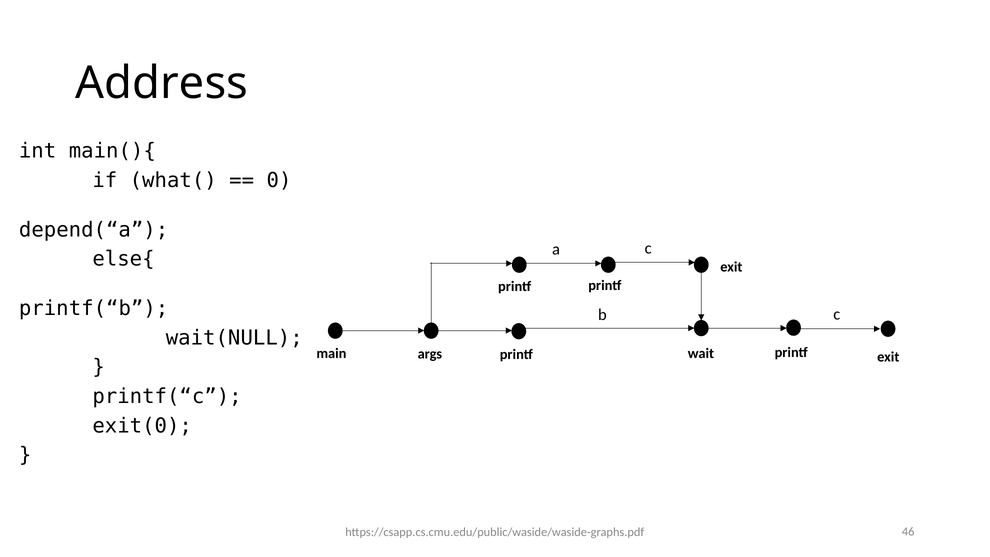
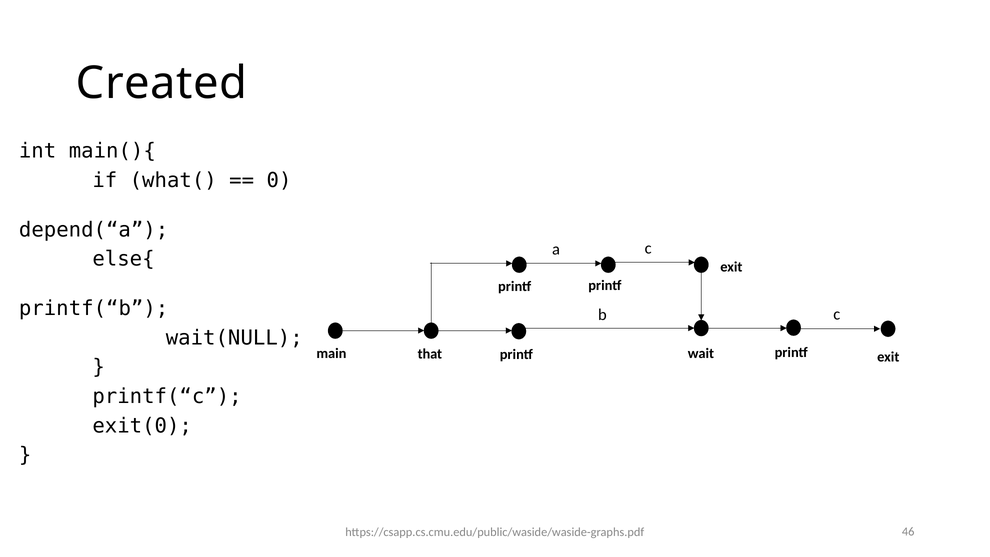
Address: Address -> Created (161, 83)
args: args -> that (430, 354)
